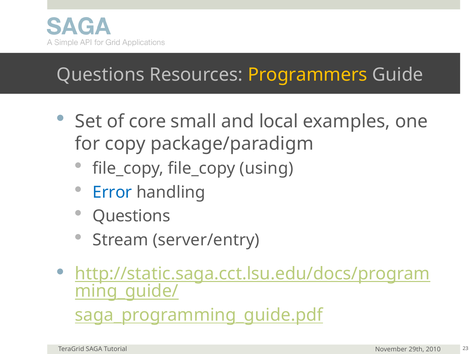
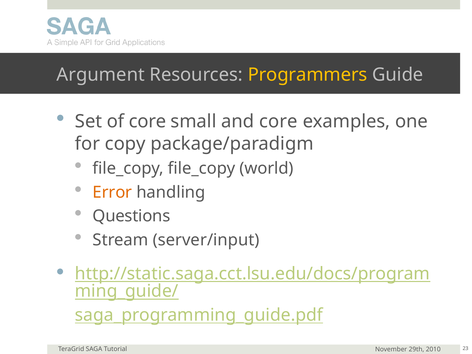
Questions: Questions -> Argument (101, 75)
and local: local -> core (278, 121)
using: using -> world (267, 168)
Error colour: blue -> orange (112, 192)
server/entry: server/entry -> server/input (206, 240)
